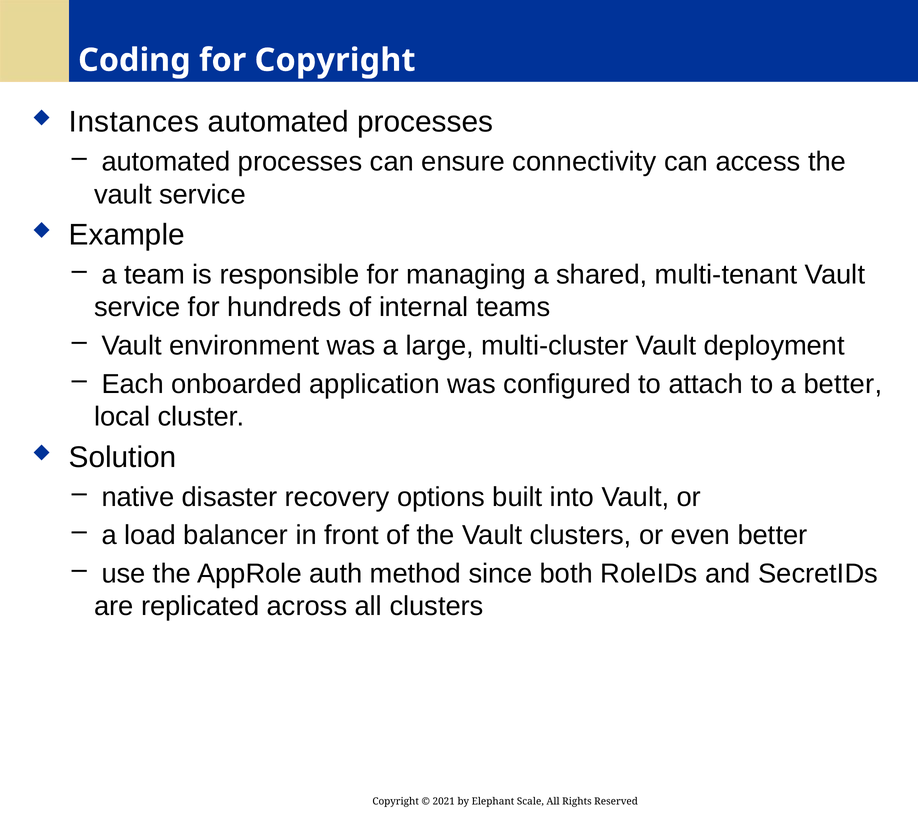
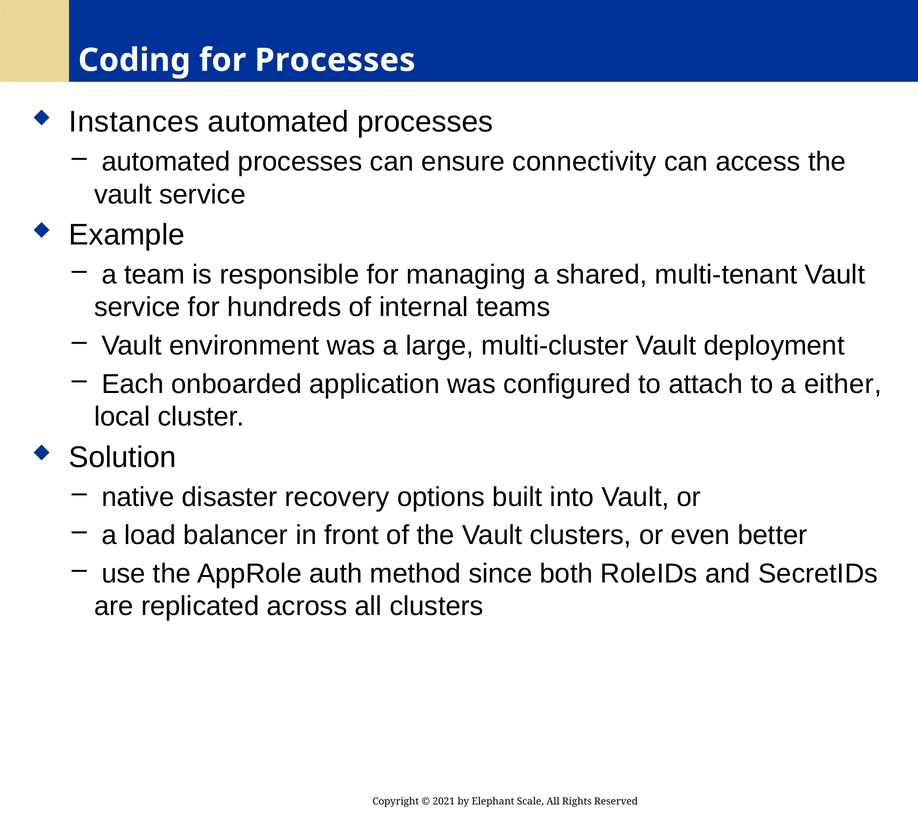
for Copyright: Copyright -> Processes (335, 60)
a better: better -> either (843, 384)
